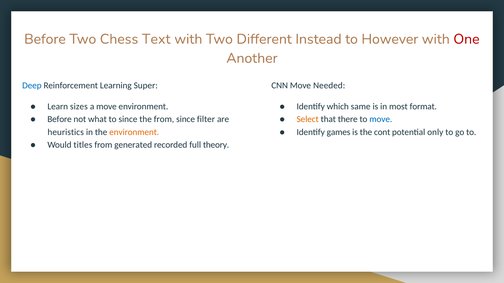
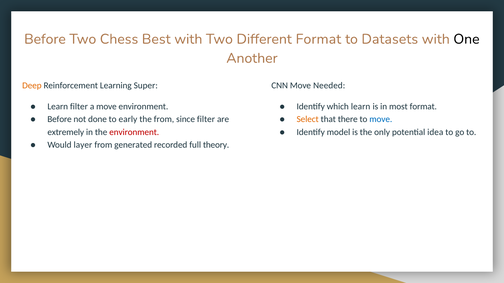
Text: Text -> Best (156, 39)
Different Instead: Instead -> Format (318, 39)
However: However -> Datasets (390, 39)
One colour: red -> black (466, 39)
Deep colour: blue -> orange (32, 86)
Learn sizes: sizes -> filter (79, 107)
which same: same -> learn (361, 107)
what: what -> done (97, 120)
to since: since -> early (128, 120)
heuristics: heuristics -> extremely (66, 132)
environment colour: orange -> red (134, 132)
games: games -> model (339, 132)
cont: cont -> only (382, 132)
only: only -> idea (435, 132)
titles: titles -> layer (83, 145)
